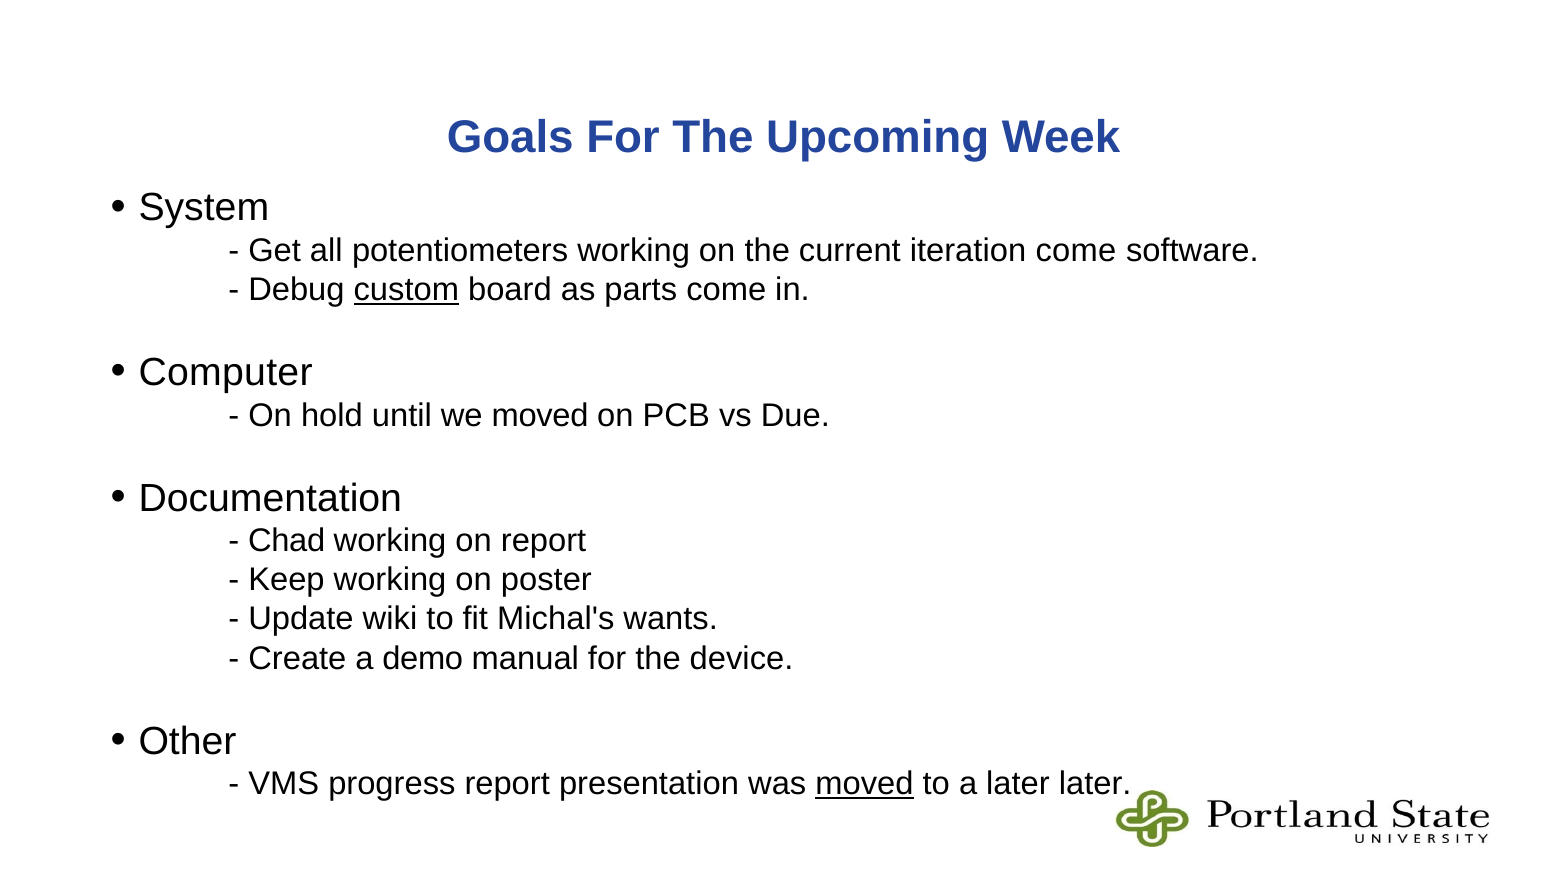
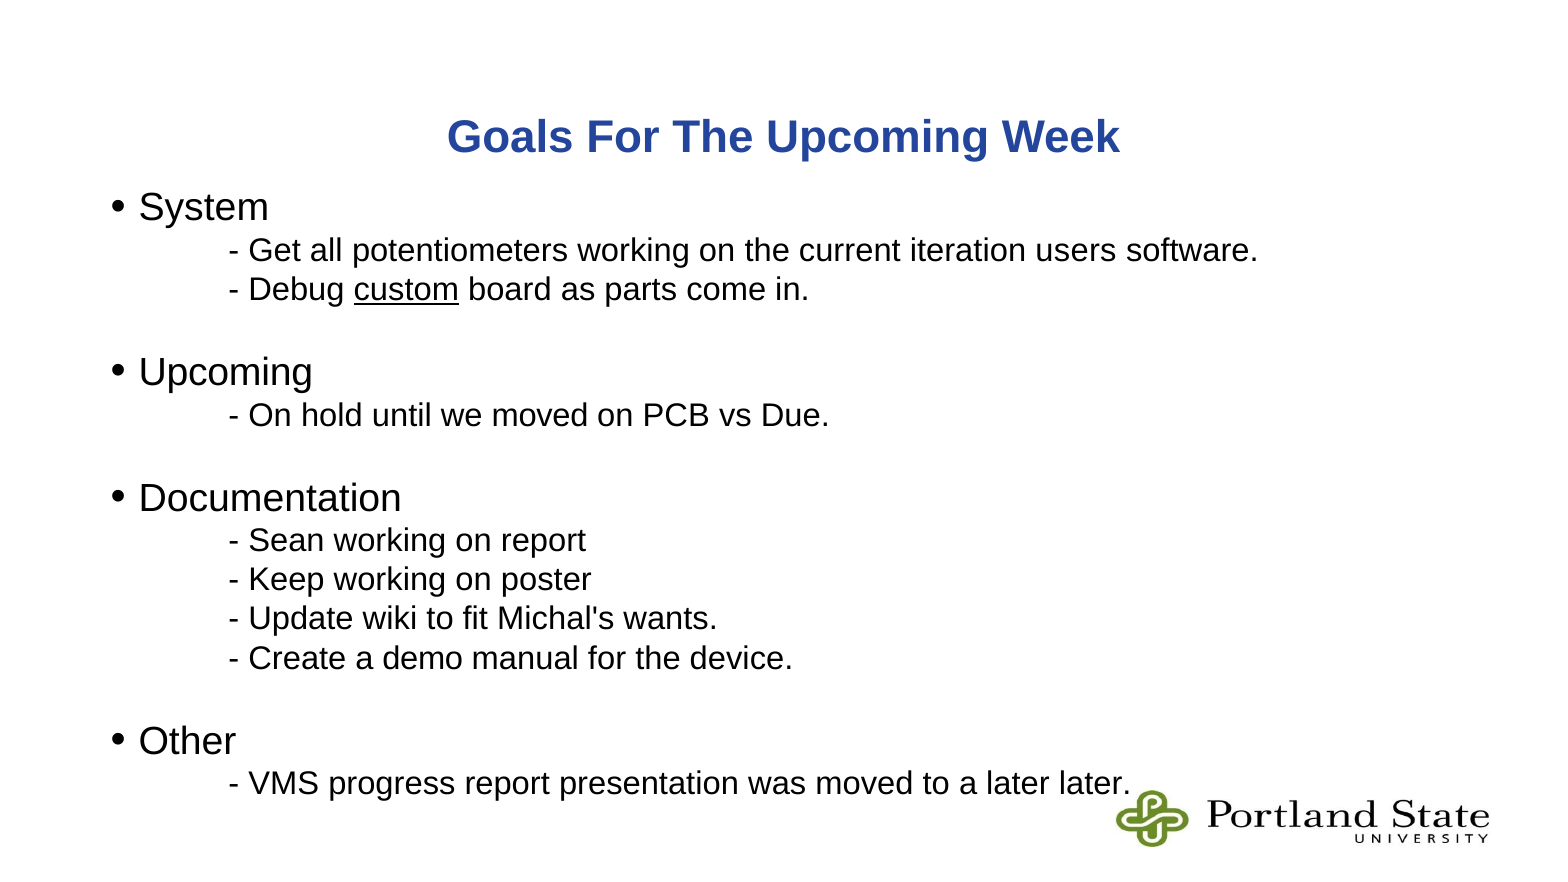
iteration come: come -> users (1076, 251)
Computer: Computer -> Upcoming (226, 373)
Chad: Chad -> Sean (286, 541)
moved underline: present -> none (864, 784)
